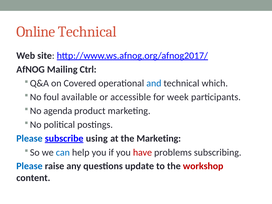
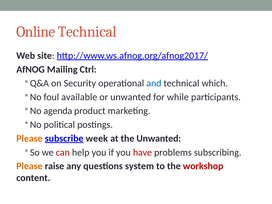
Covered: Covered -> Security (80, 83)
or accessible: accessible -> unwanted (131, 97)
week: week -> while (178, 97)
Please colour: blue -> orange (29, 138)
using: using -> week (97, 138)
the Marketing: Marketing -> Unwanted (159, 138)
can colour: blue -> red (63, 152)
Please colour: blue -> orange (29, 166)
update: update -> system (140, 166)
